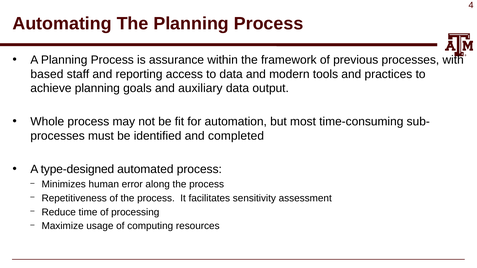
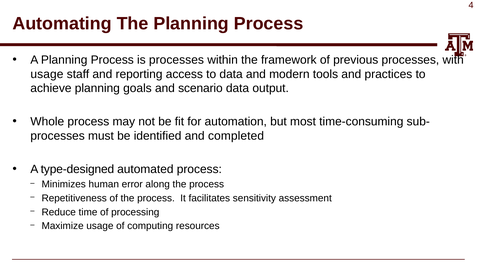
is assurance: assurance -> processes (176, 60)
based: based -> usage (47, 74)
auxiliary: auxiliary -> scenario (200, 88)
